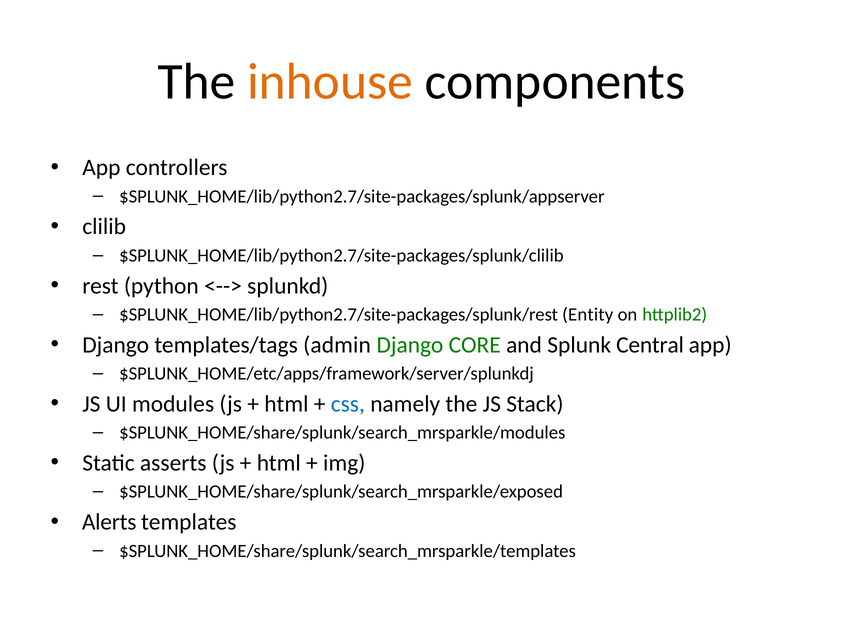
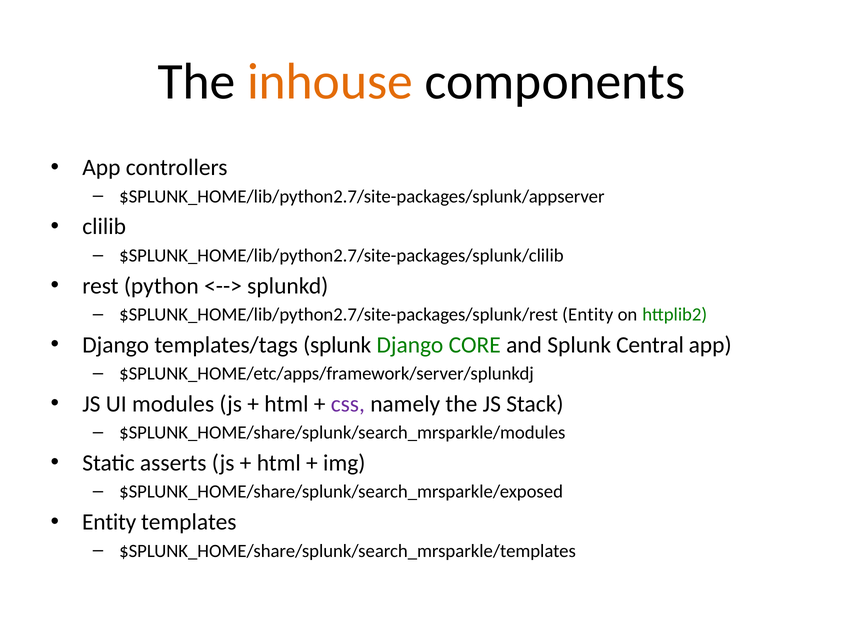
templates/tags admin: admin -> splunk (337, 345)
css colour: blue -> purple (348, 404)
Alerts: Alerts -> Entity (109, 522)
